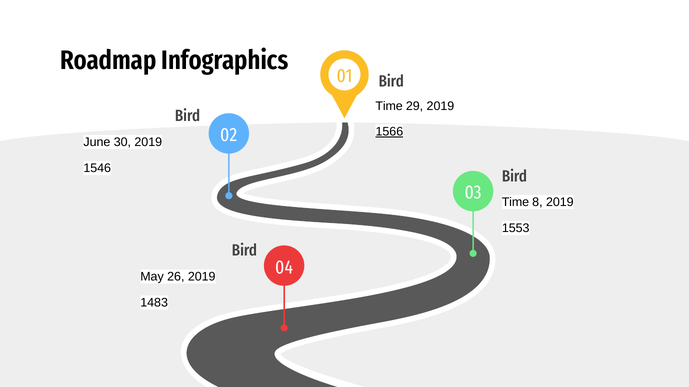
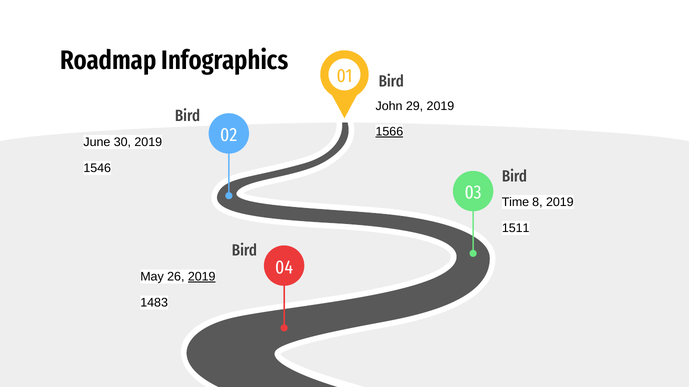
Time: Time -> John (389, 106)
1553: 1553 -> 1511 (516, 228)
2019 underline: none -> present (202, 277)
